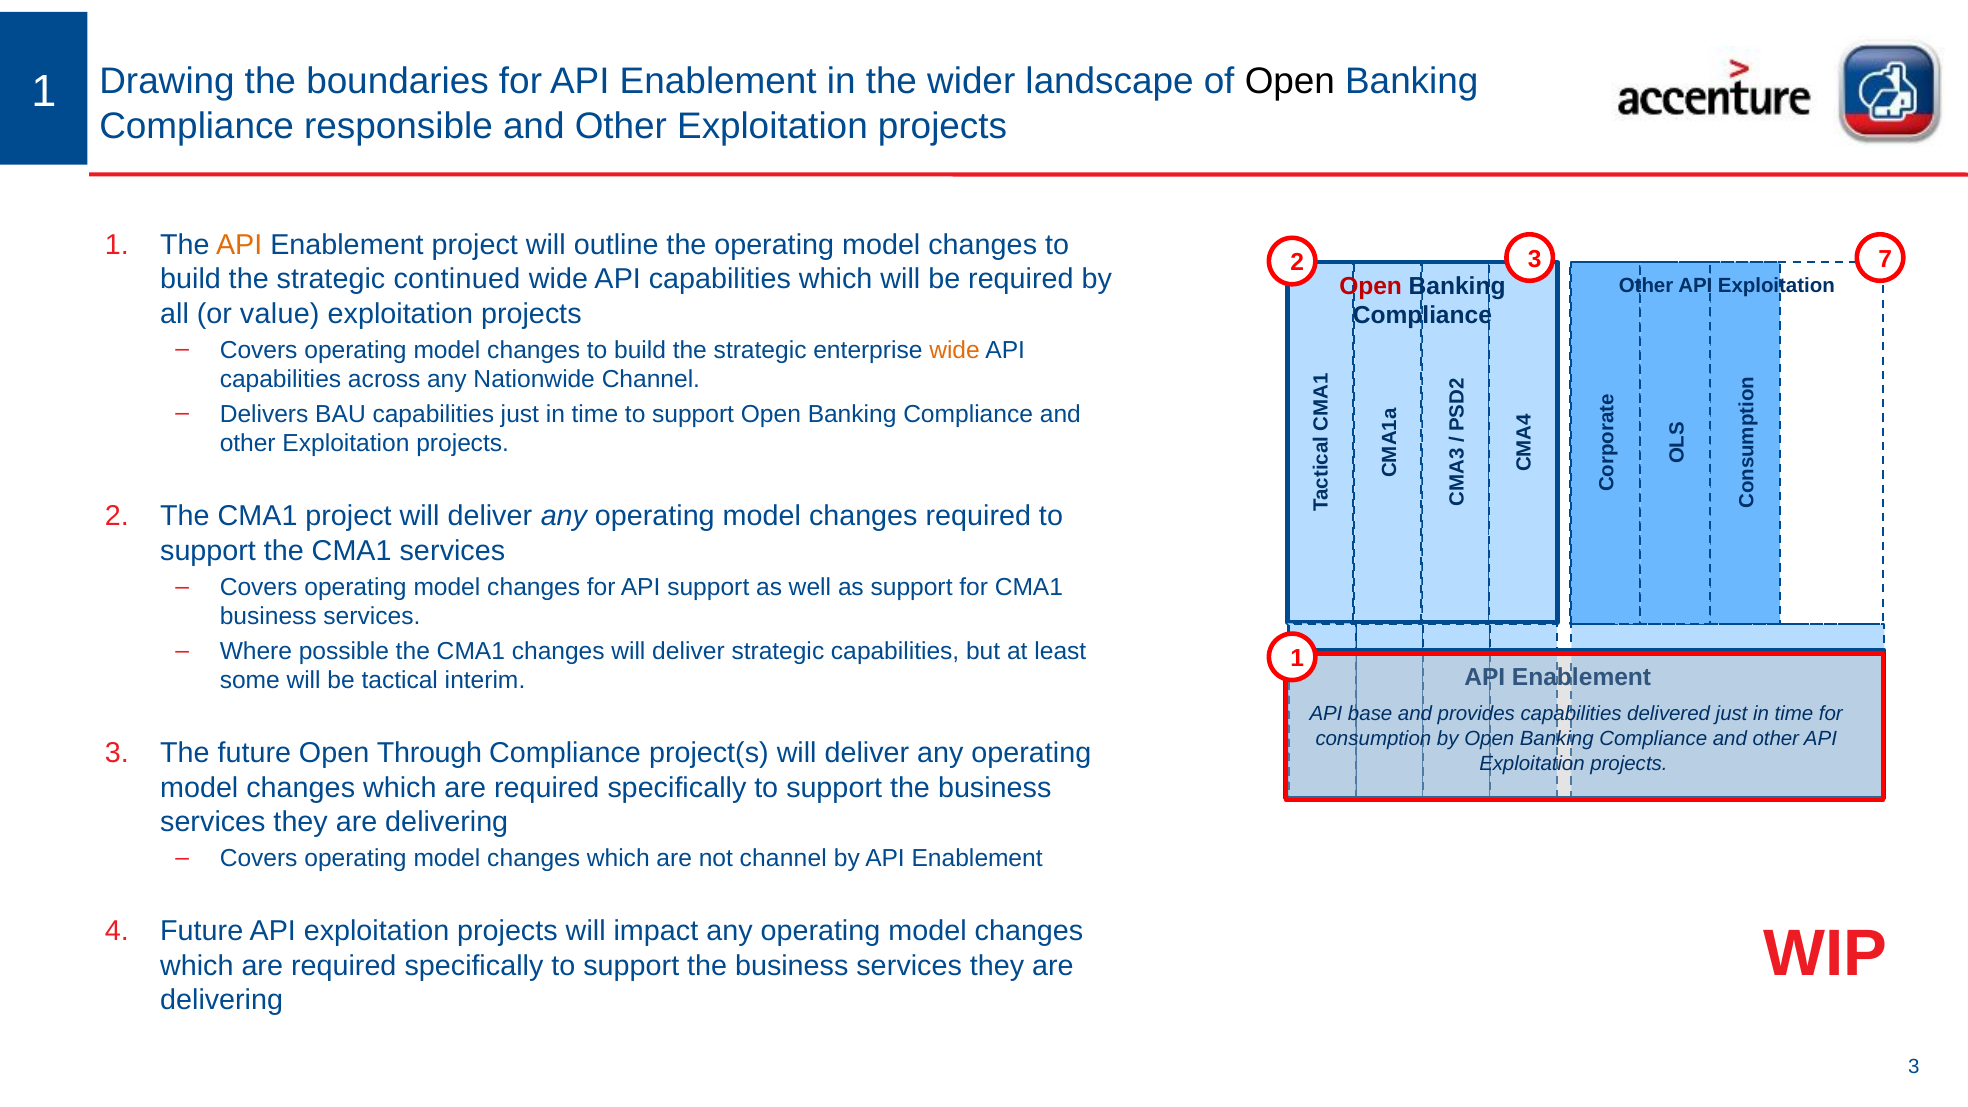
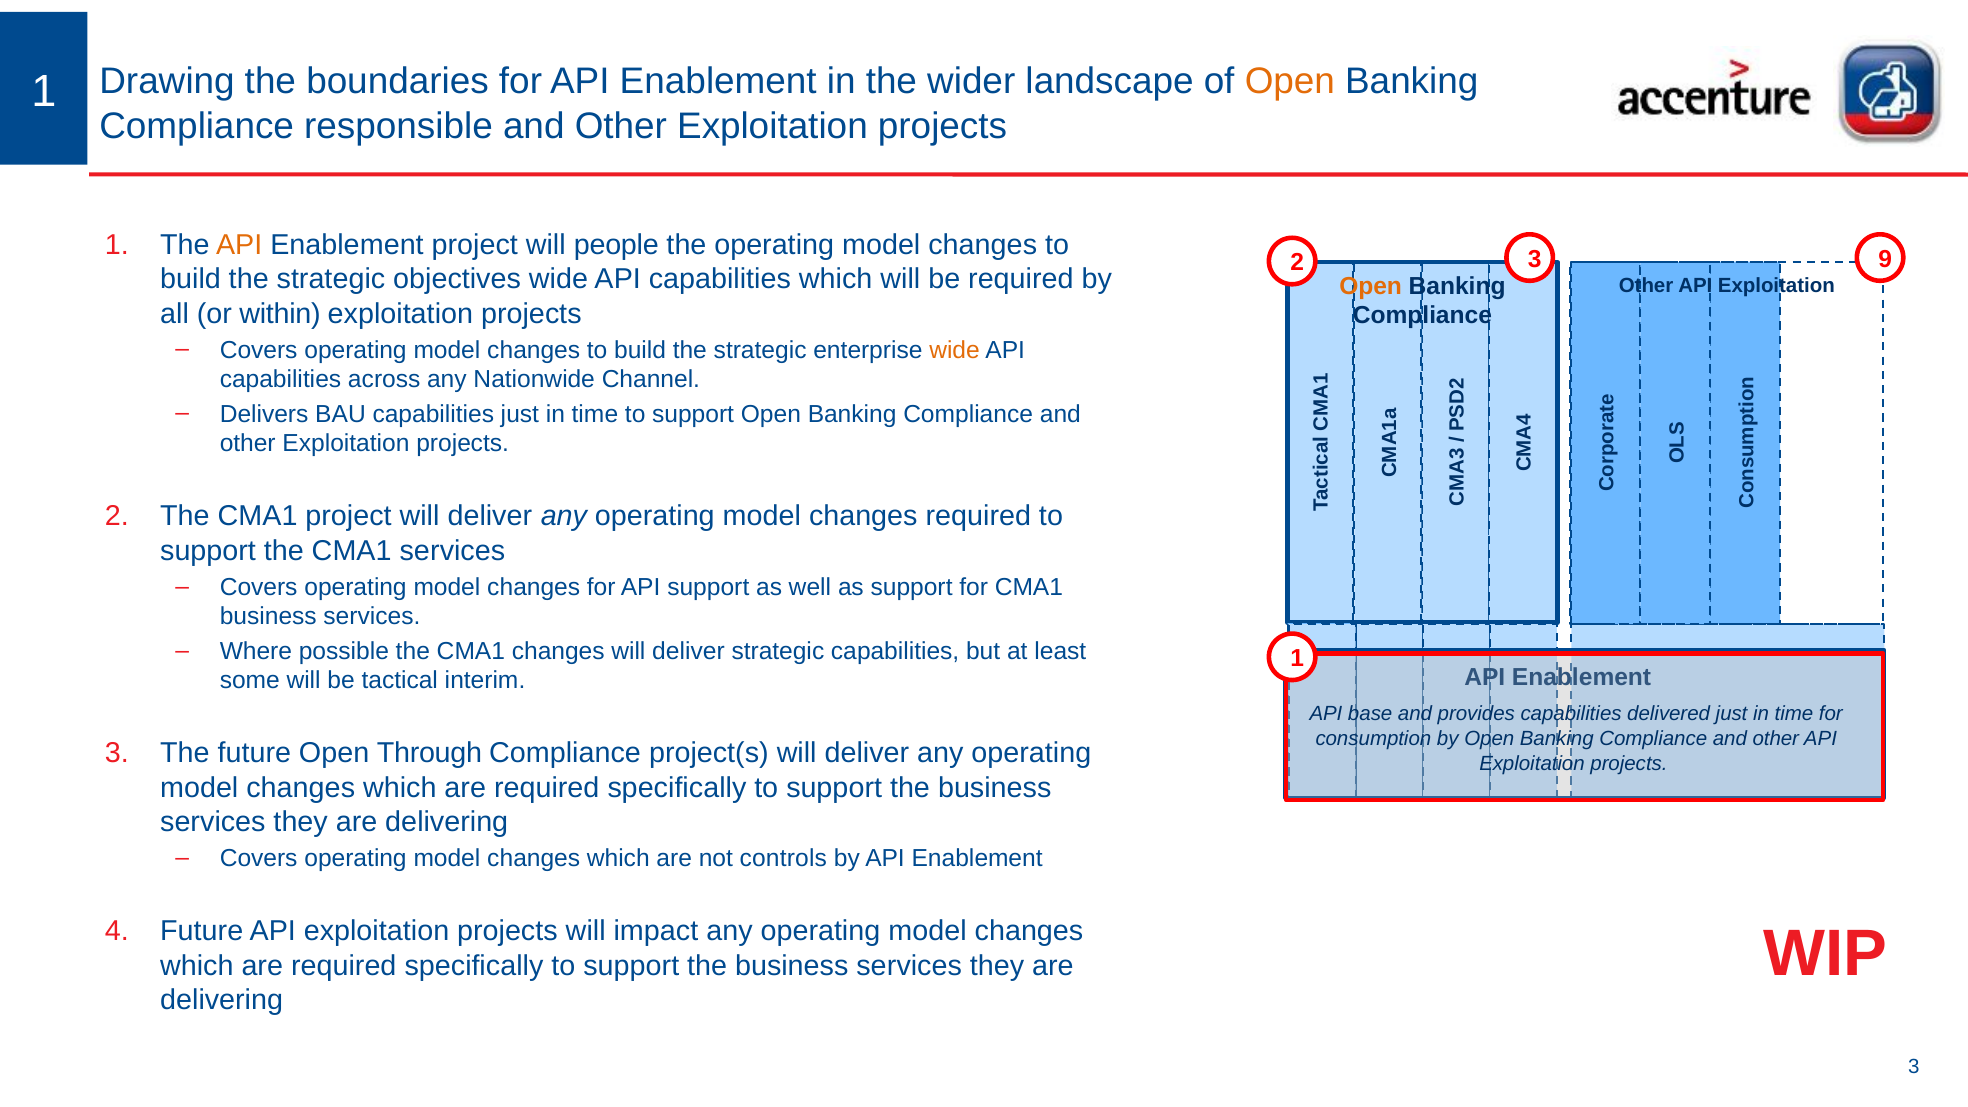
Open colour: black -> orange (1290, 82)
outline: outline -> people (616, 245)
7: 7 -> 9 (1885, 259)
continued: continued -> objectives (457, 279)
Open colour: red -> orange (1371, 286)
value: value -> within (280, 314)
not channel: channel -> controls (783, 859)
